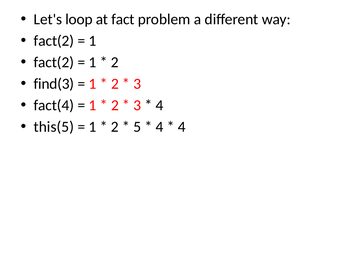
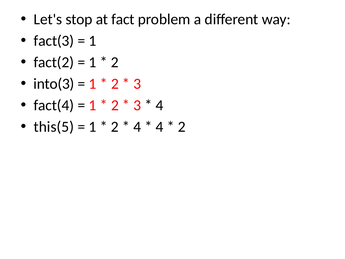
loop: loop -> stop (79, 19)
fact(2: fact(2 -> fact(3 (54, 41)
find(3: find(3 -> into(3 (54, 84)
5: 5 -> 4 (137, 127)
4: 4 -> 2 (182, 127)
